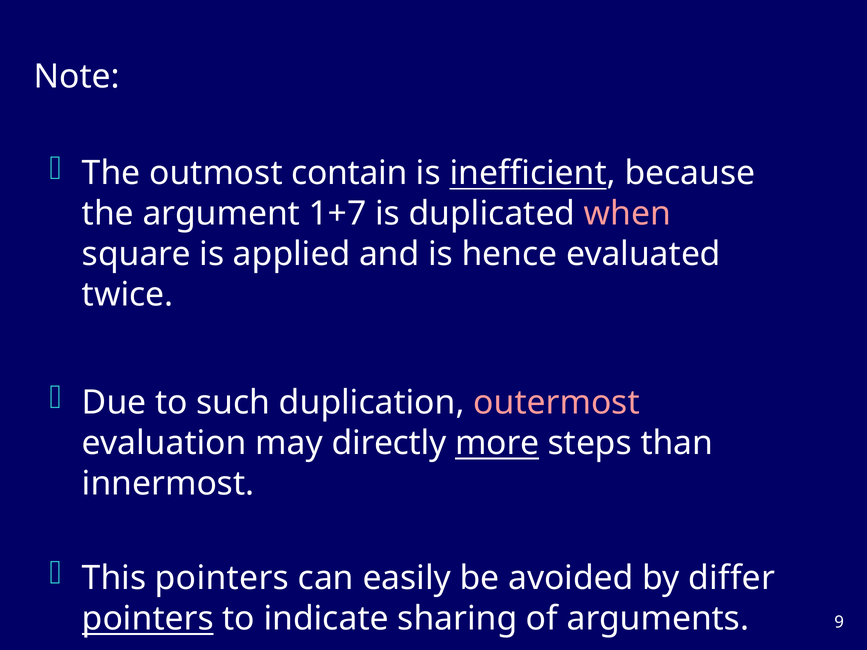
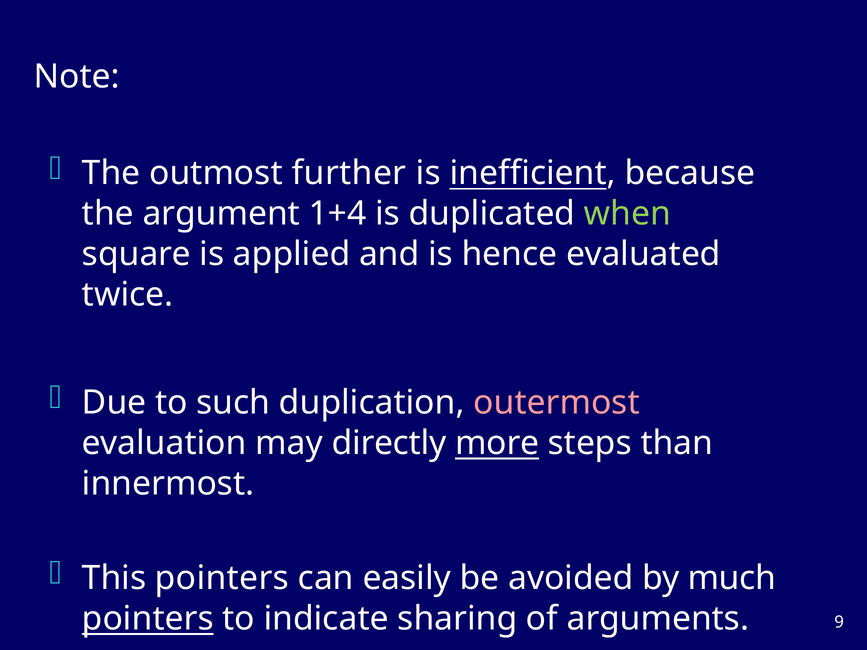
contain: contain -> further (349, 173)
1+7: 1+7 -> 1+4 (338, 214)
when colour: pink -> light green (627, 214)
differ: differ -> much (732, 578)
